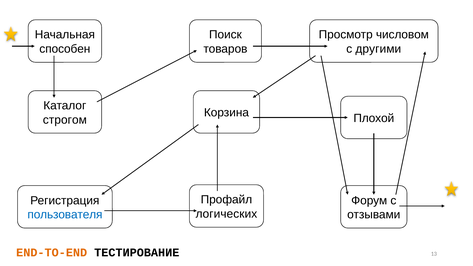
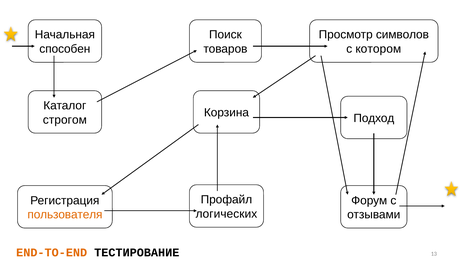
числовом: числовом -> символов (402, 35)
другими: другими -> котором (378, 49)
Плохой: Плохой -> Подход (374, 118)
пользователя colour: blue -> orange (65, 215)
